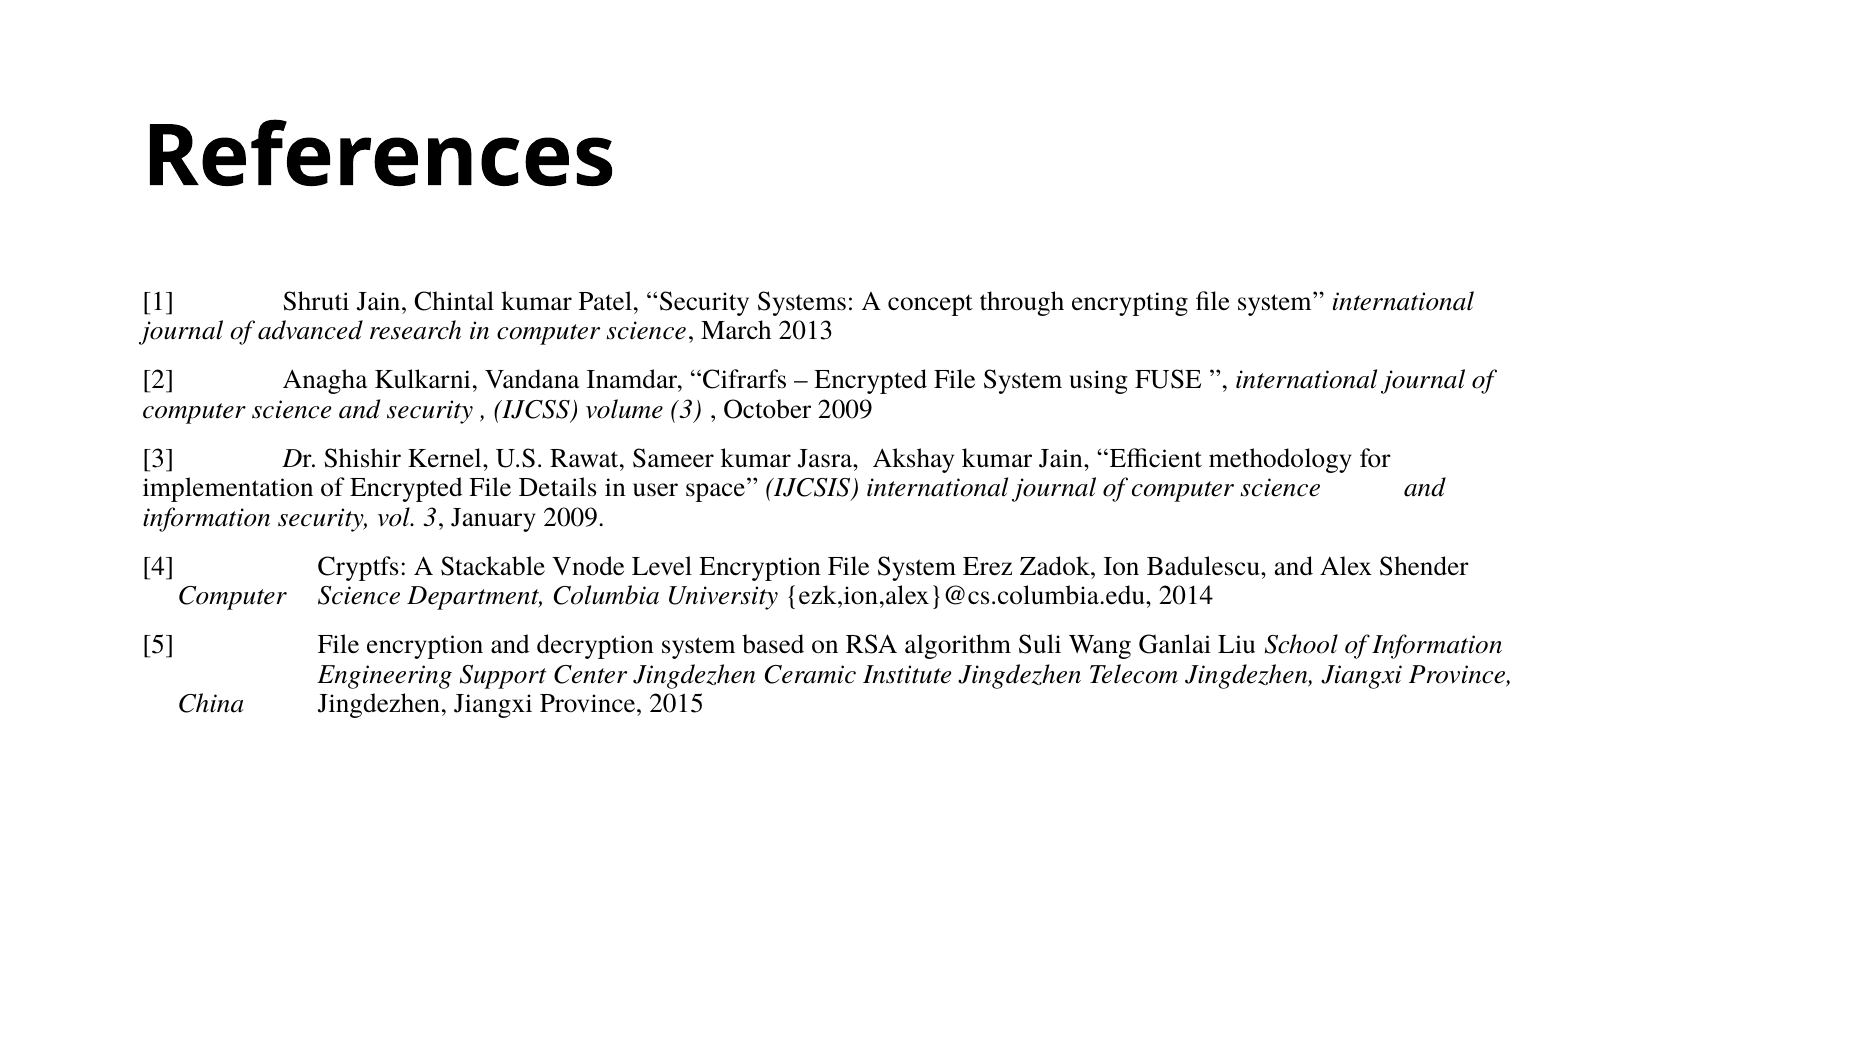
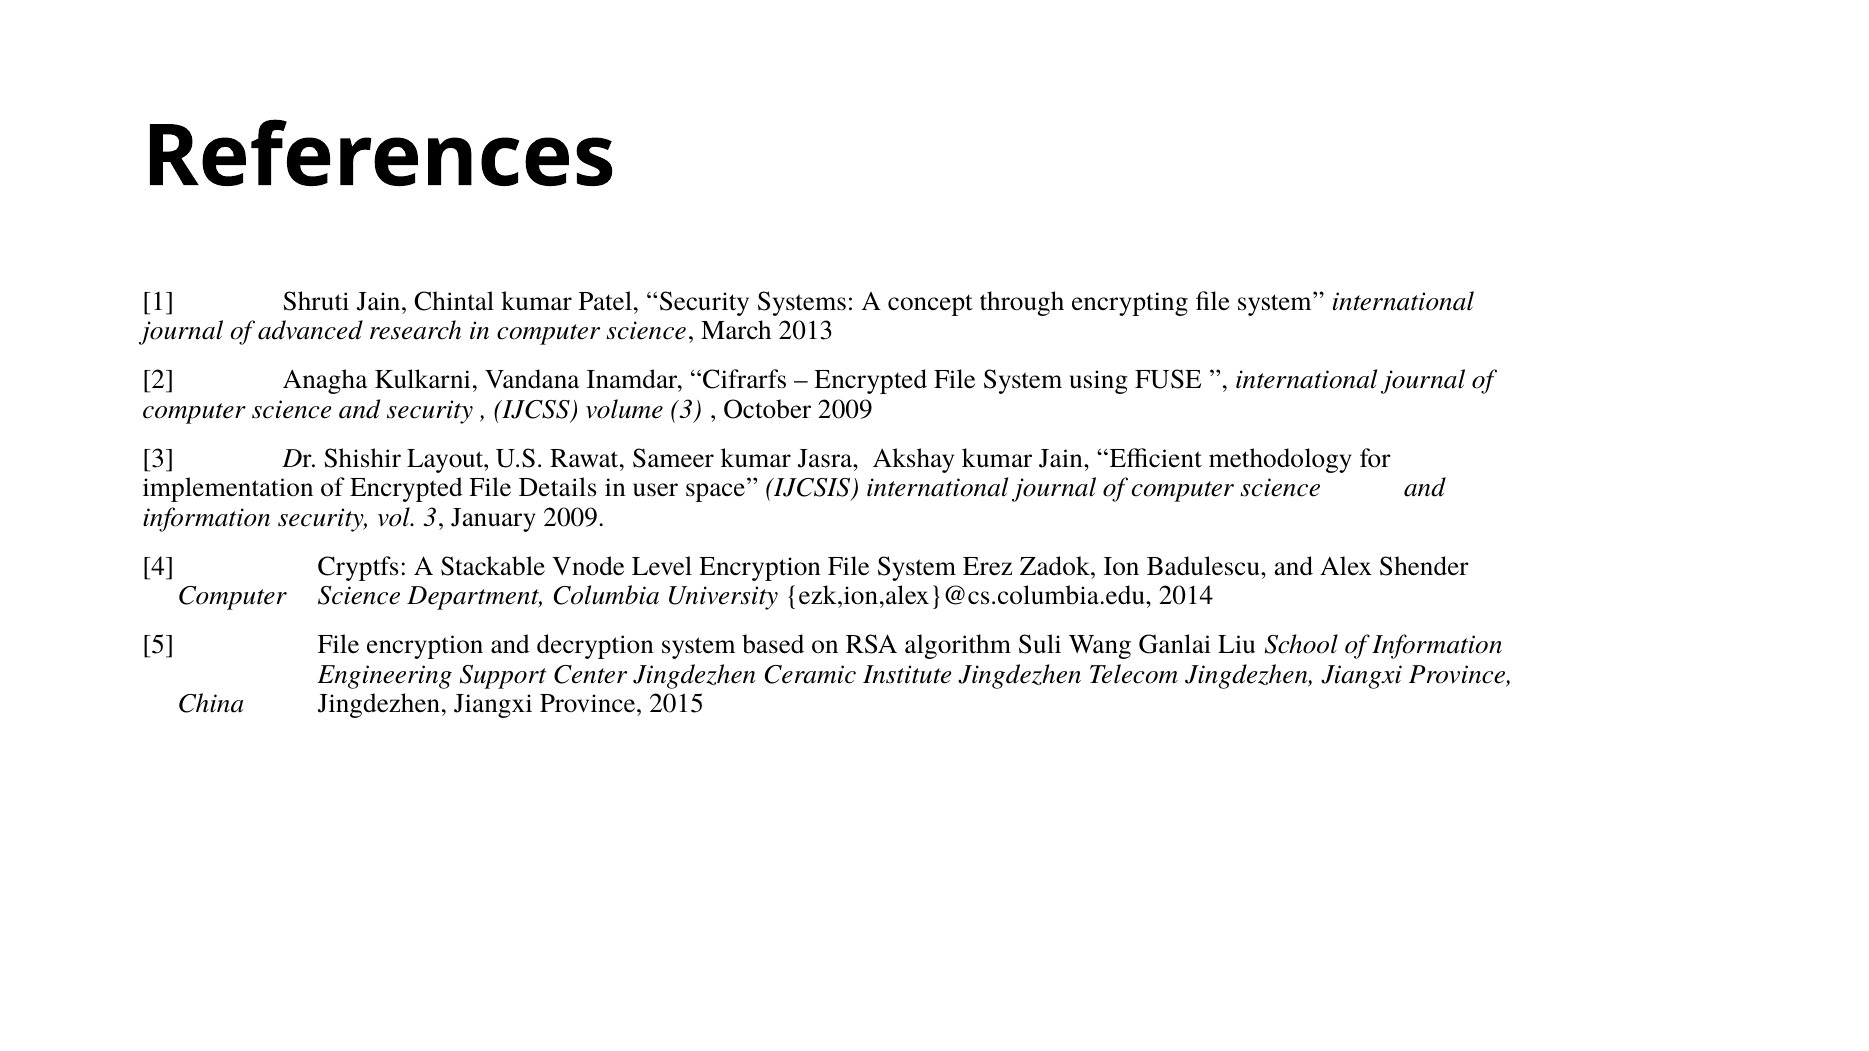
Kernel: Kernel -> Layout (448, 459)
